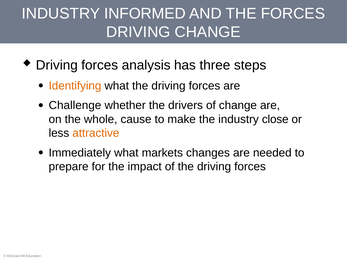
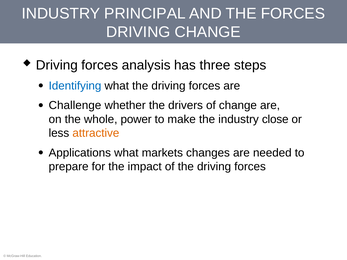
INFORMED: INFORMED -> PRINCIPAL (145, 13)
Identifying colour: orange -> blue (75, 86)
cause: cause -> power (136, 119)
Immediately: Immediately -> Applications (80, 153)
